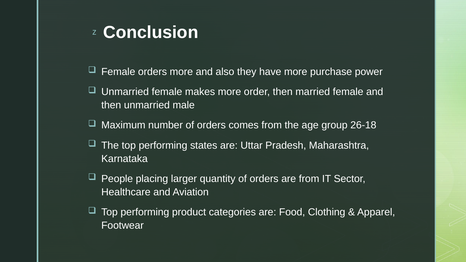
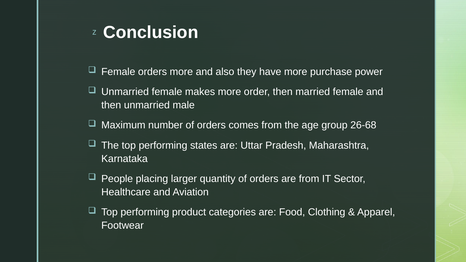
26-18: 26-18 -> 26-68 (363, 125)
